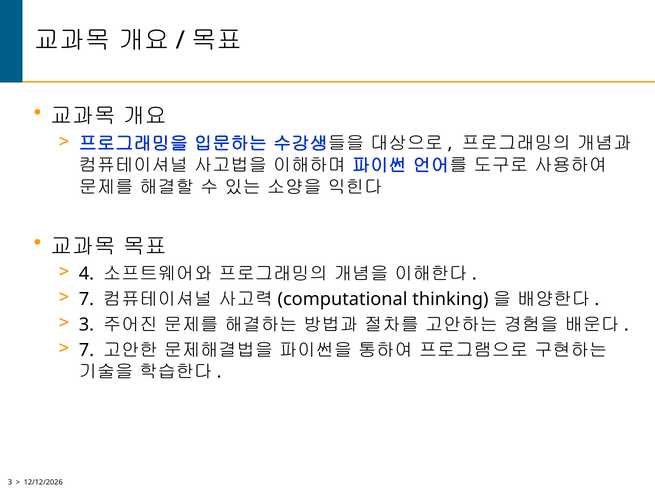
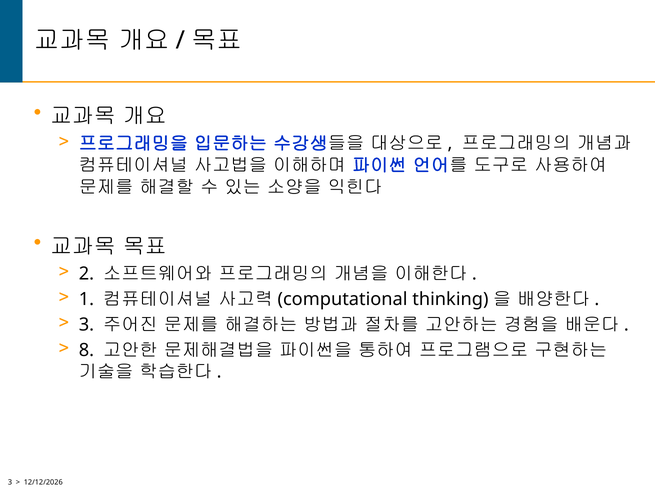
4: 4 -> 2 (86, 274)
7: 7 -> 1 (86, 299)
7: 7 -> 8 (86, 350)
